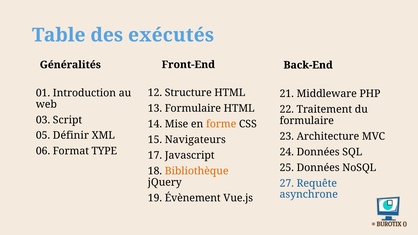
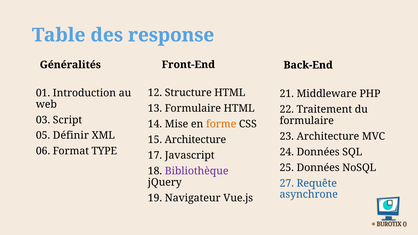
exécutés: exécutés -> response (171, 35)
15 Navigateurs: Navigateurs -> Architecture (195, 140)
Bibliothèque colour: orange -> purple (197, 171)
Évènement: Évènement -> Navigateur (193, 198)
